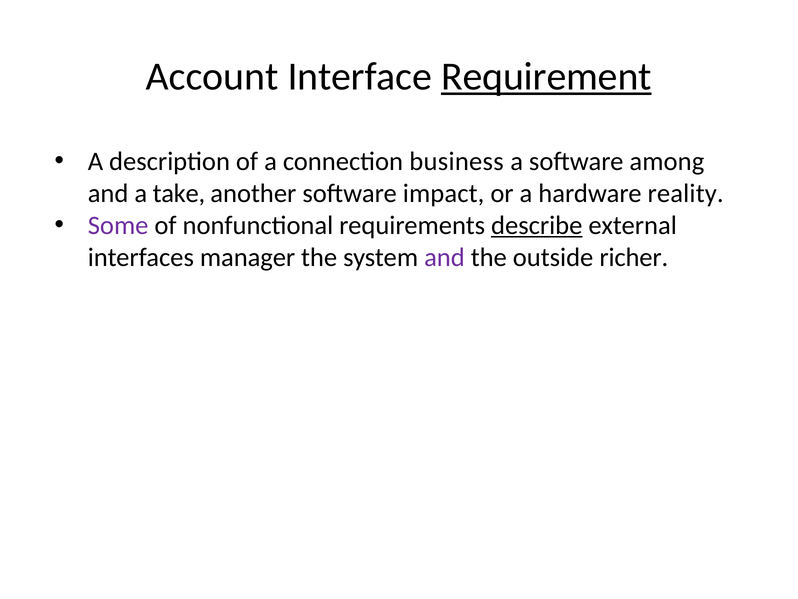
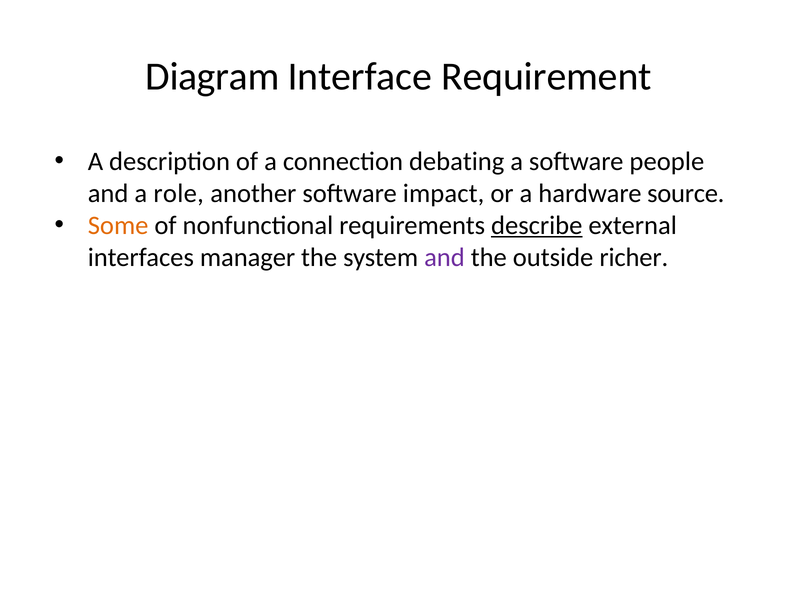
Account: Account -> Diagram (212, 77)
Requirement underline: present -> none (546, 77)
business: business -> debating (457, 161)
among: among -> people (667, 161)
take: take -> role (179, 193)
reality: reality -> source (686, 193)
Some colour: purple -> orange (118, 225)
